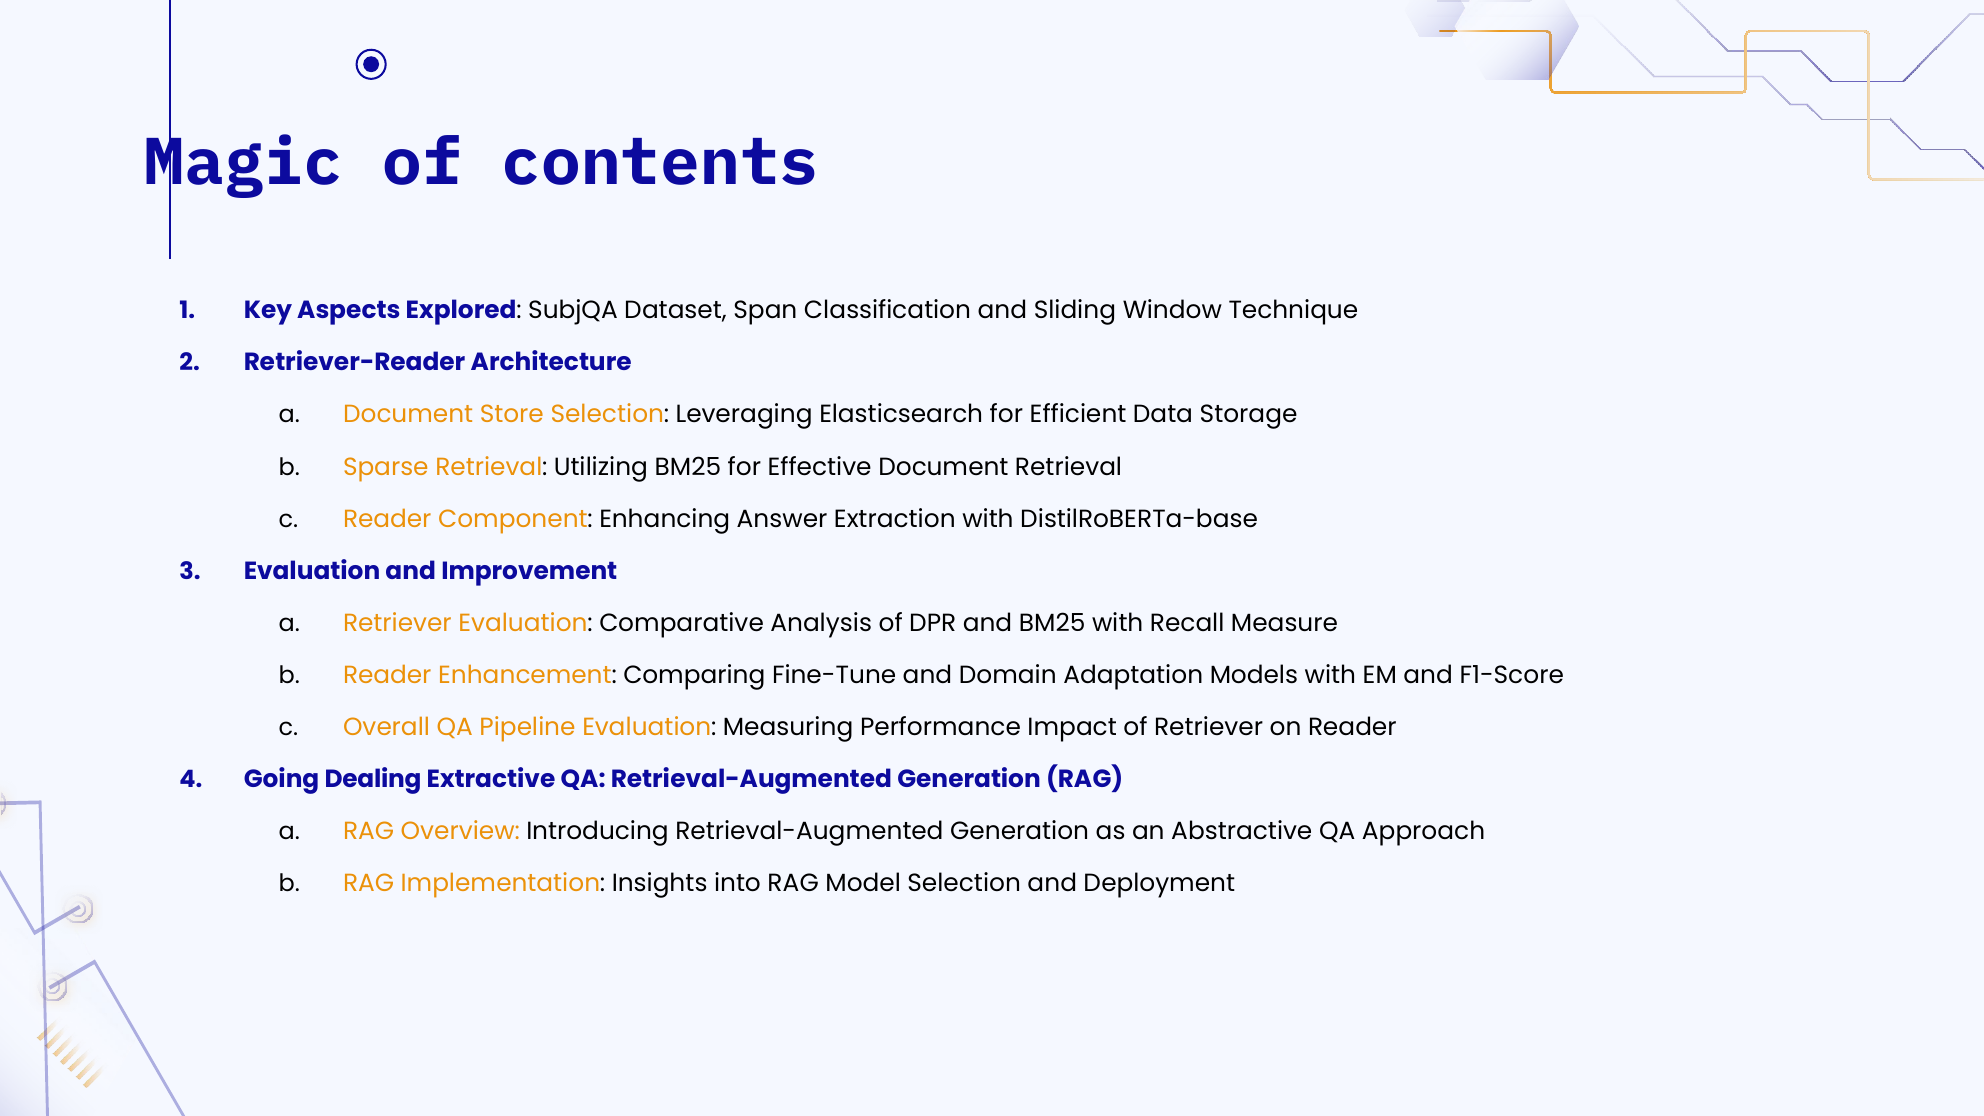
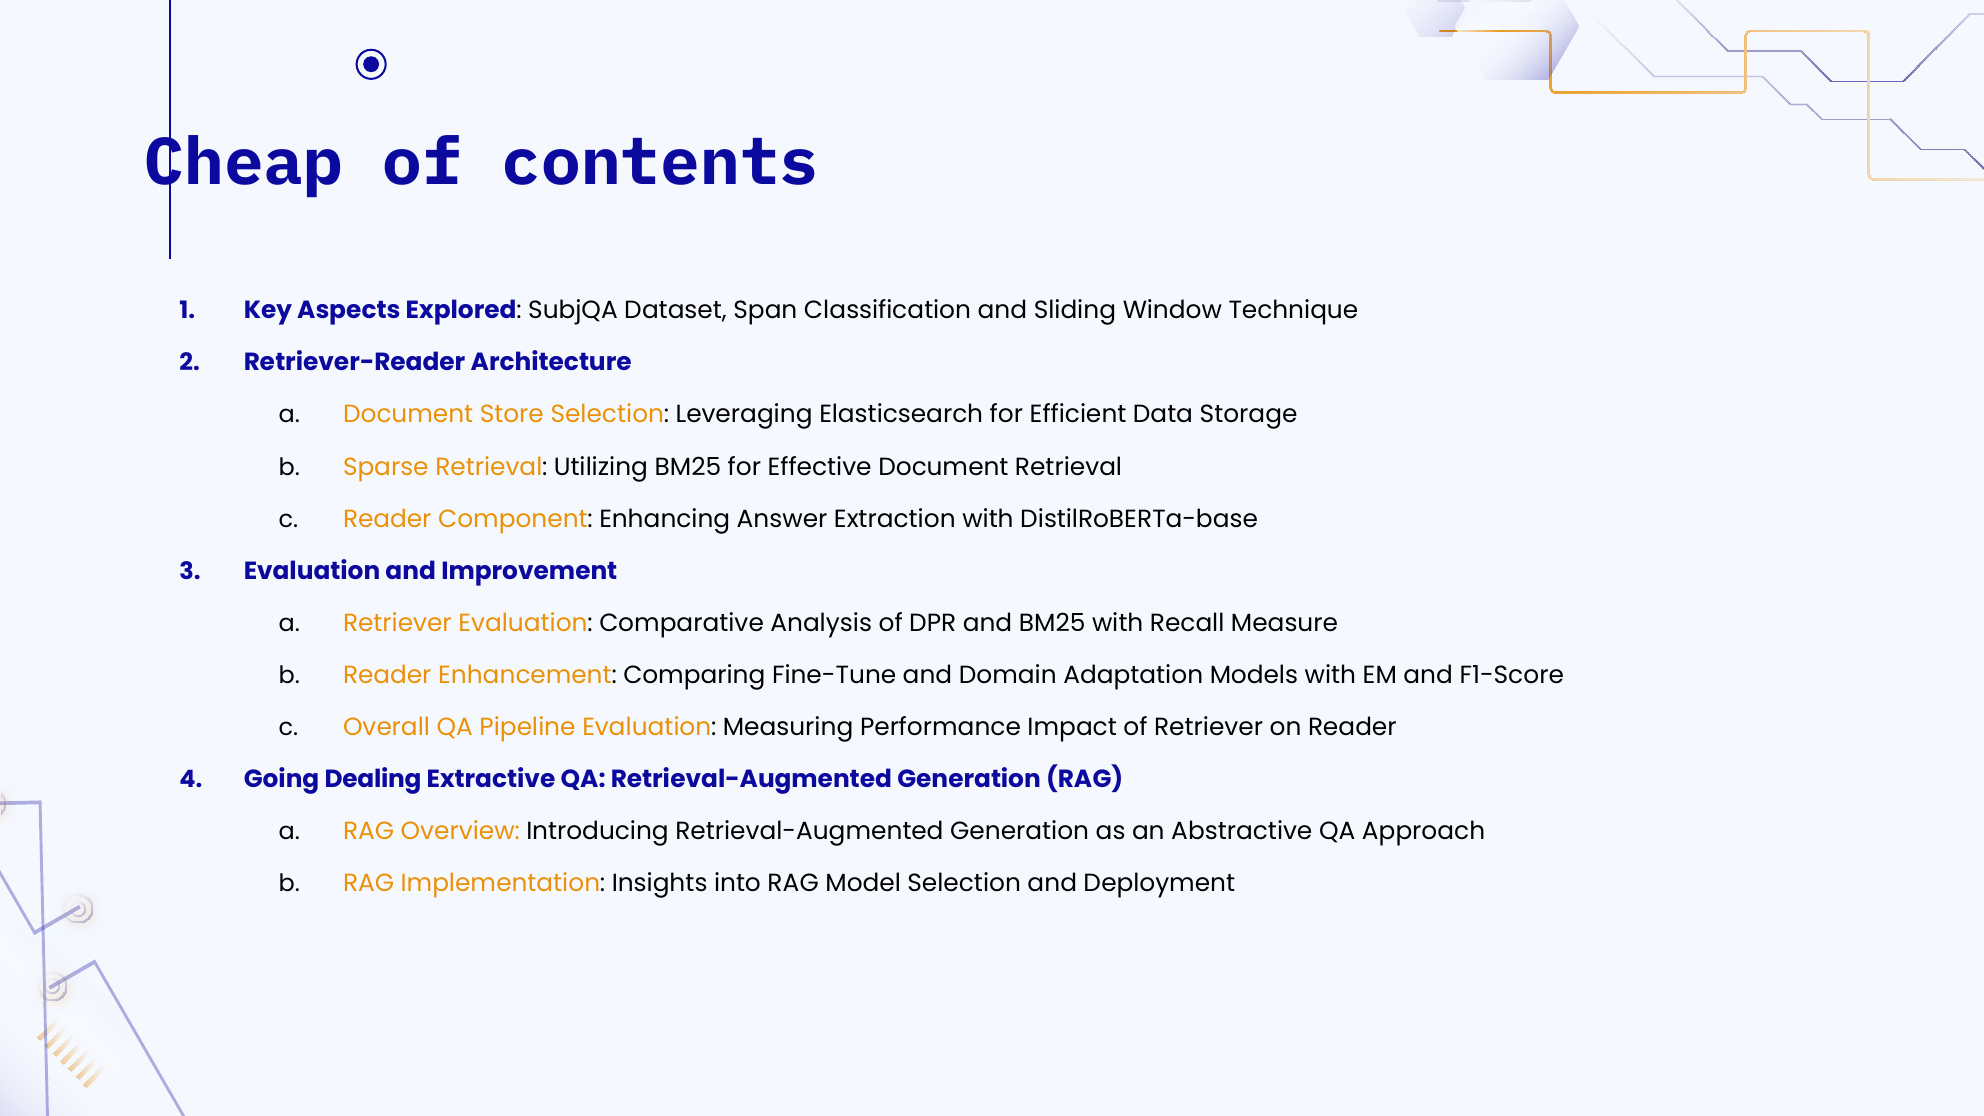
Magic: Magic -> Cheap (244, 162)
